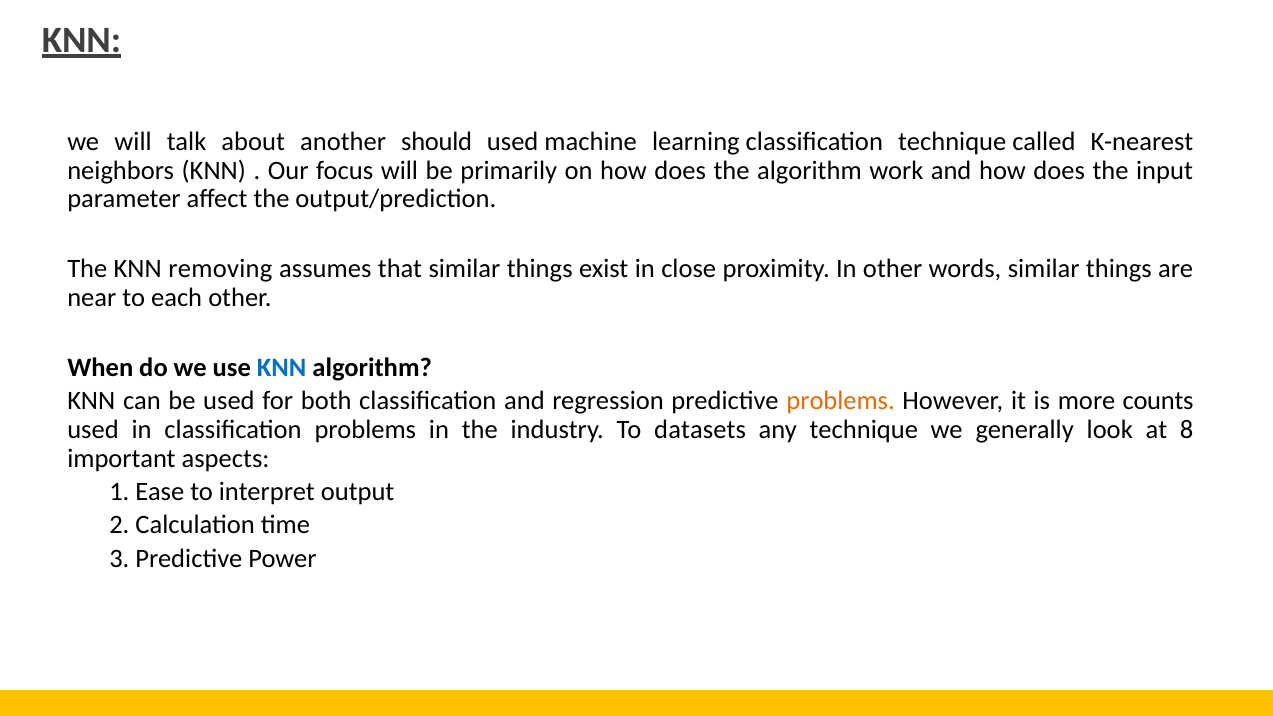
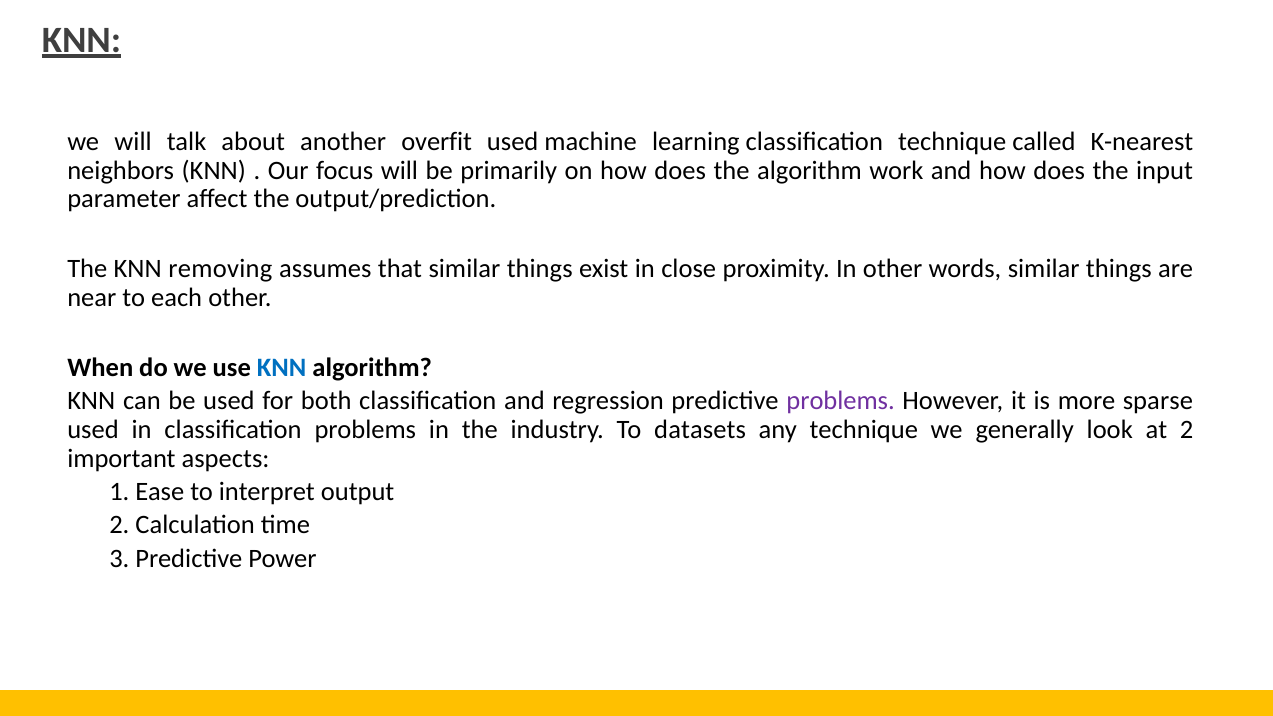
should: should -> overfit (437, 142)
problems colour: orange -> purple (841, 401)
counts: counts -> sparse (1158, 401)
at 8: 8 -> 2 (1186, 430)
